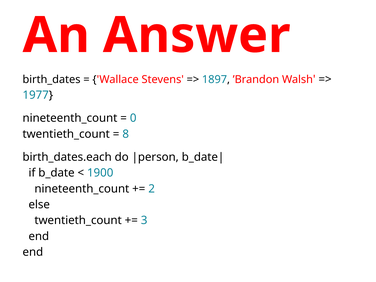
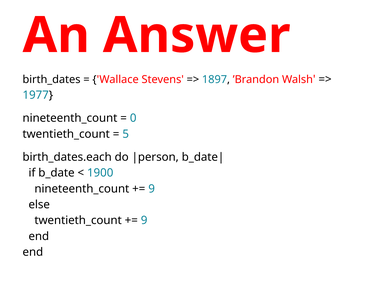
8: 8 -> 5 (126, 134)
2: 2 -> 9 (152, 189)
3: 3 -> 9 (144, 220)
